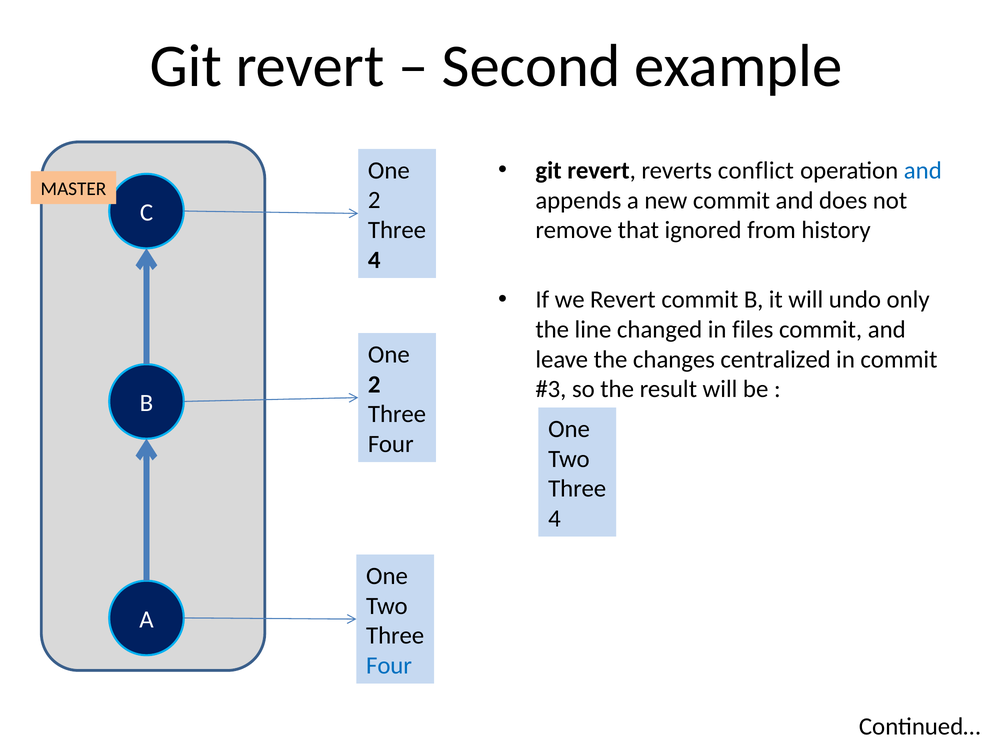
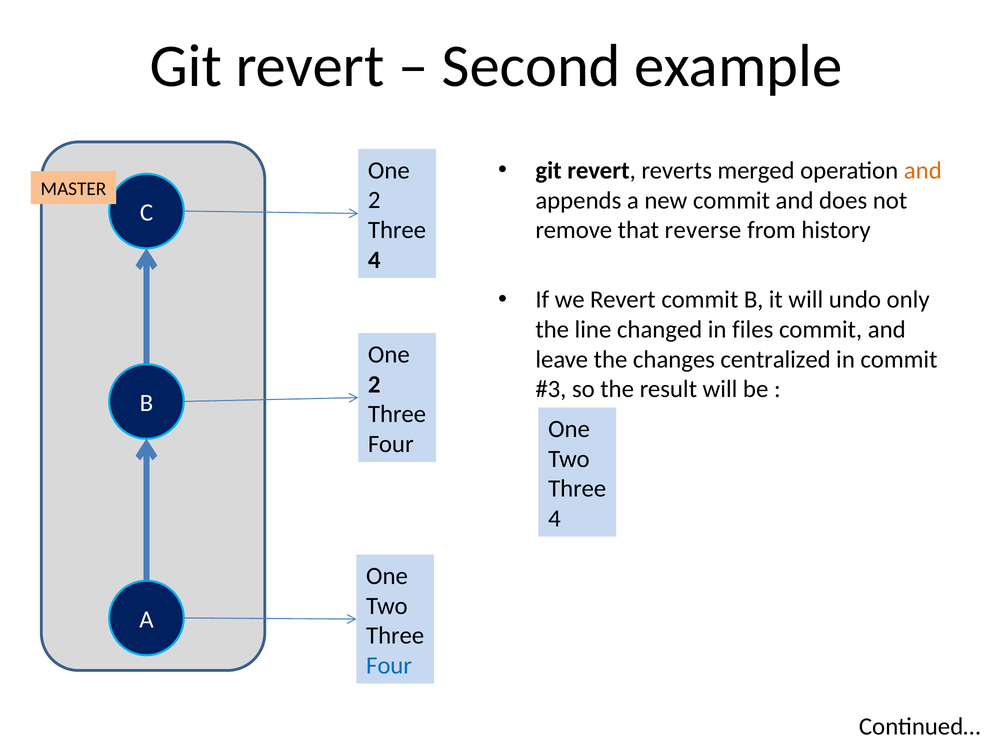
conflict: conflict -> merged (756, 171)
and colour: blue -> orange (923, 171)
ignored: ignored -> reverse (703, 230)
